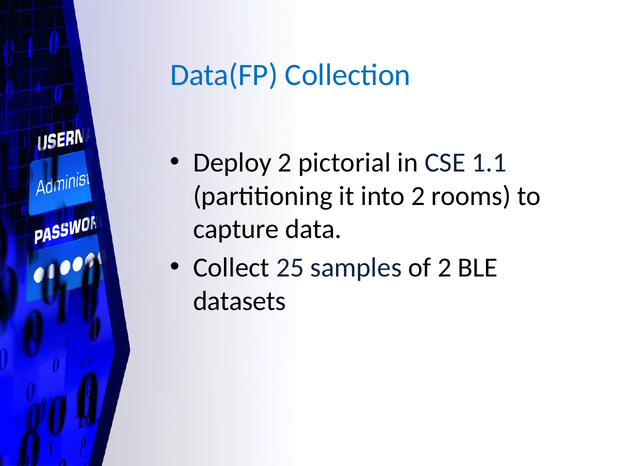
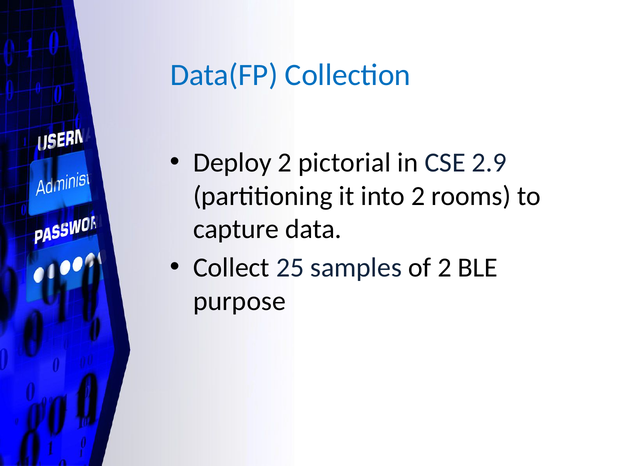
1.1: 1.1 -> 2.9 (489, 163)
datasets: datasets -> purpose (239, 301)
